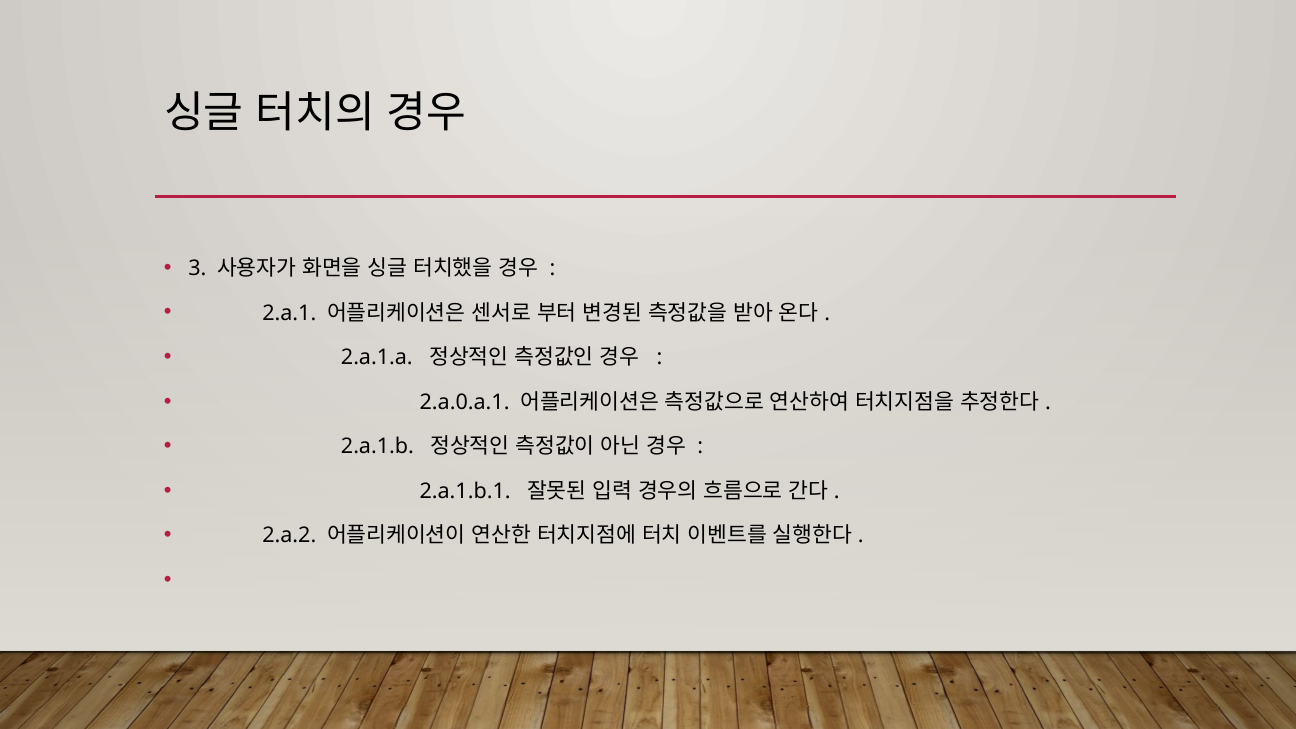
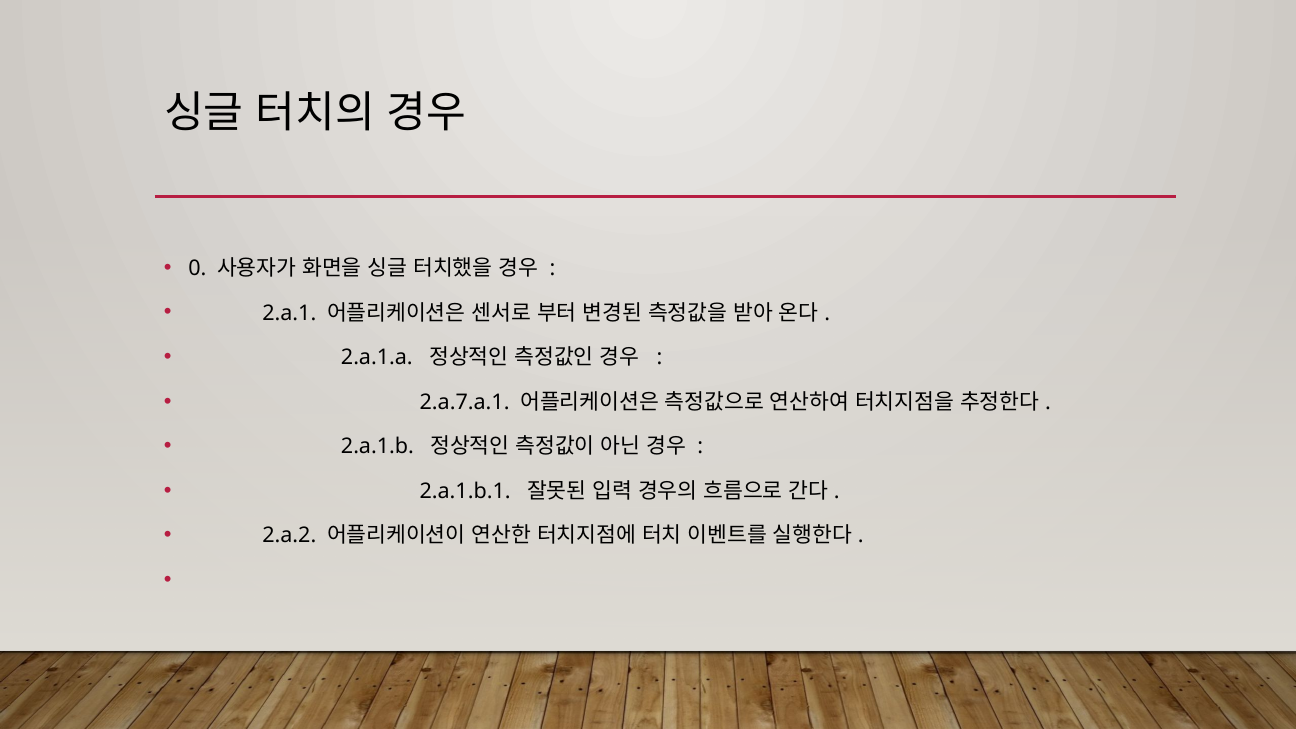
3: 3 -> 0 (197, 268)
2.a.0.a.1: 2.a.0.a.1 -> 2.a.7.a.1 (465, 402)
